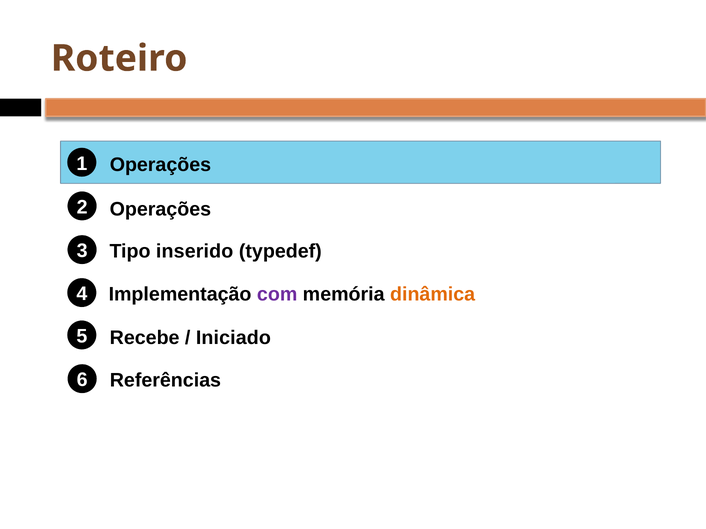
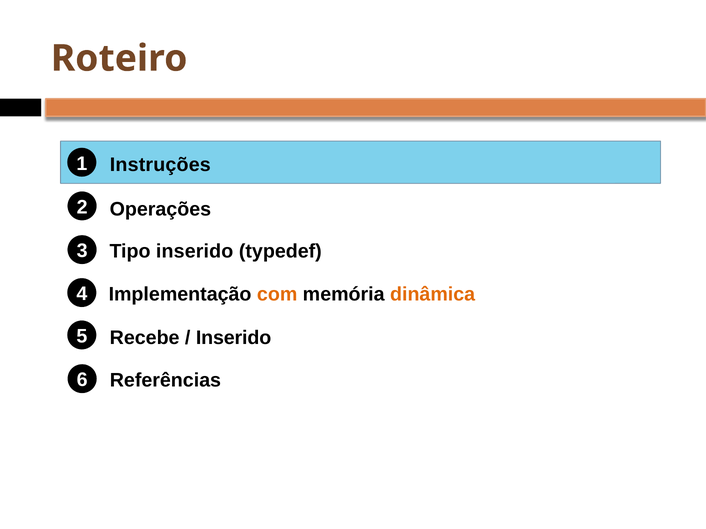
Operações: Operações -> Instruções (160, 165)
com colour: purple -> orange (277, 294)
Iniciado: Iniciado -> Inserido (234, 338)
